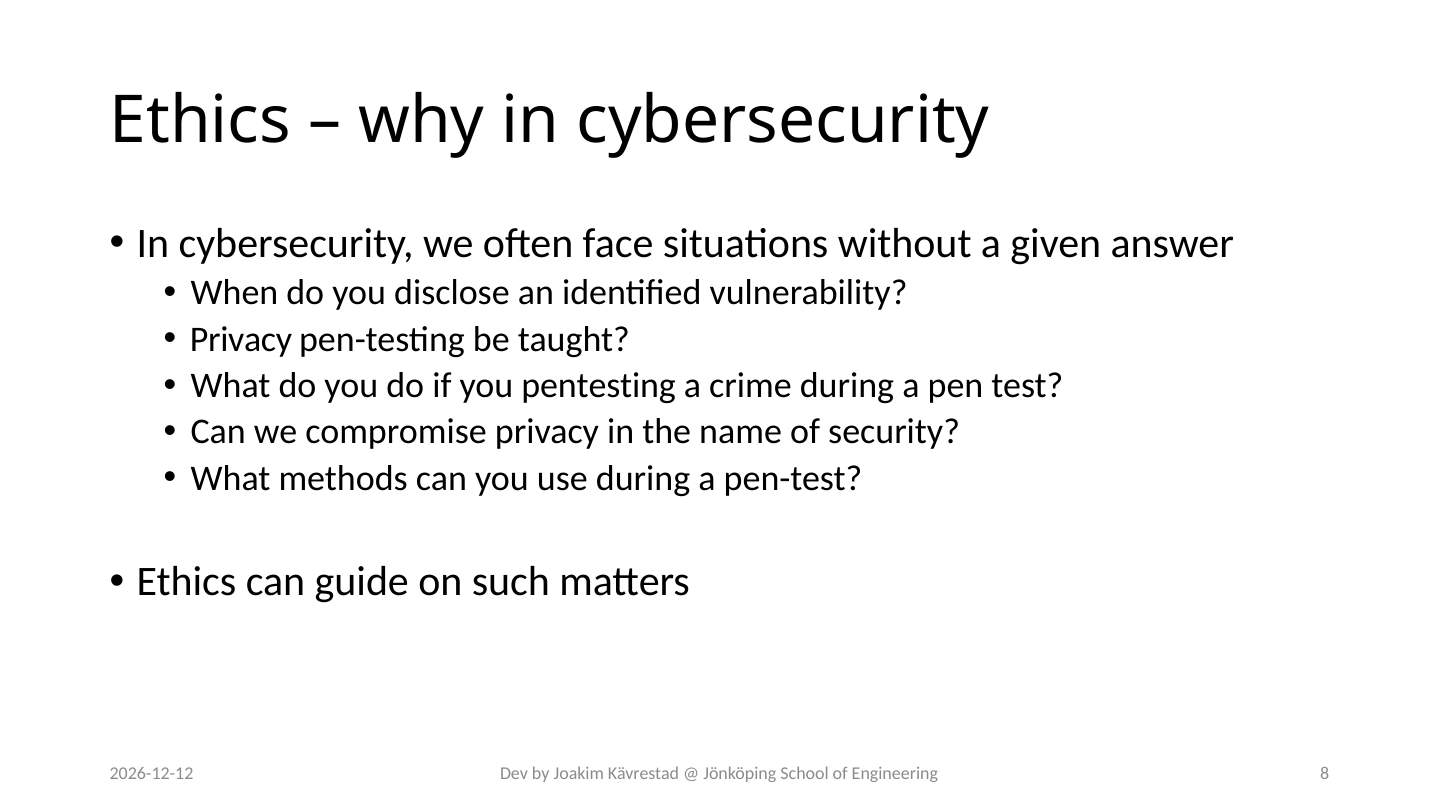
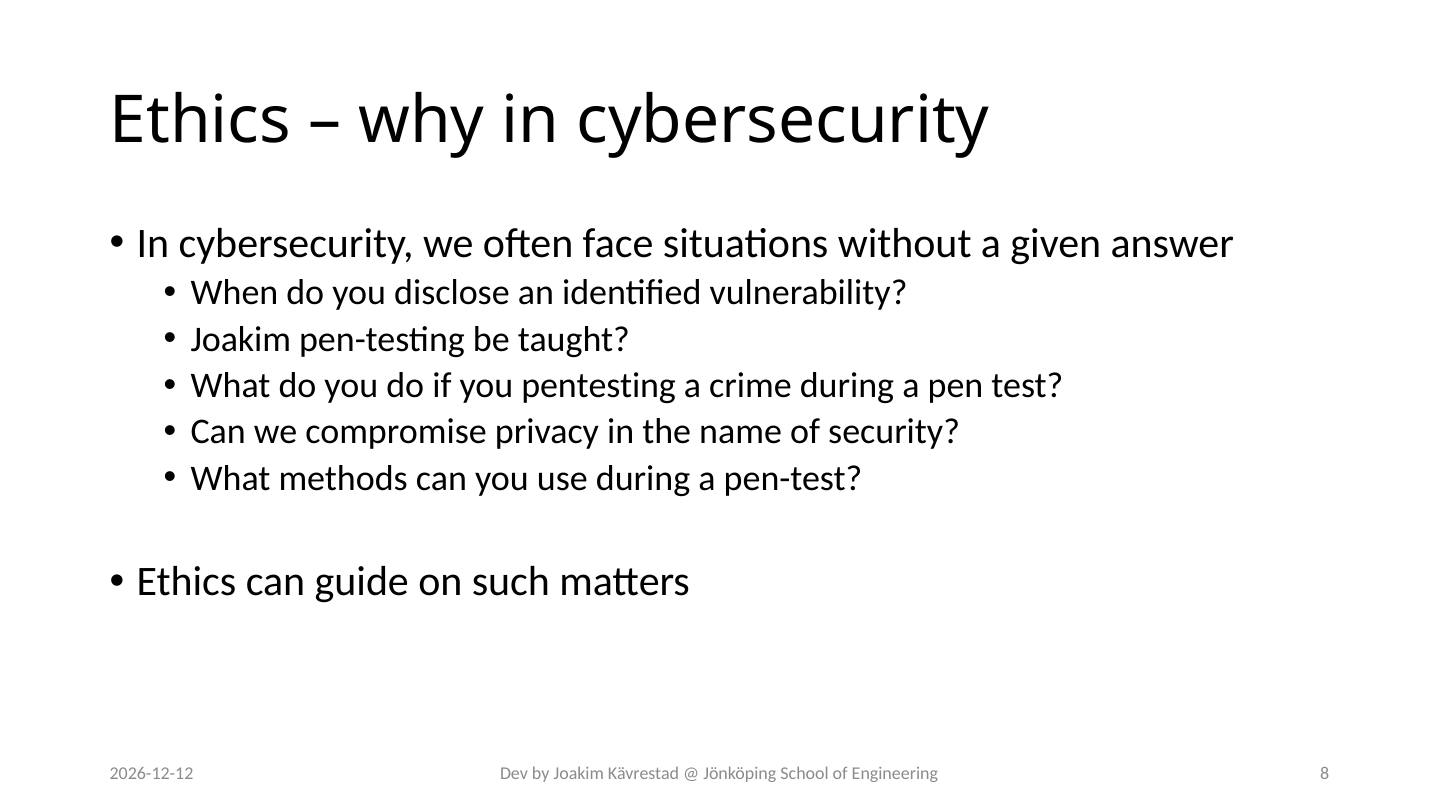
Privacy: Privacy -> Joakim (241, 339)
